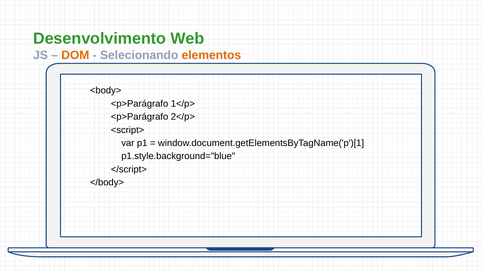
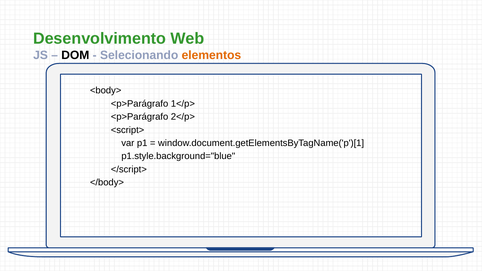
DOM colour: orange -> black (75, 55)
